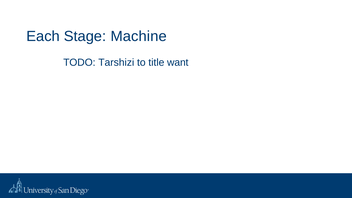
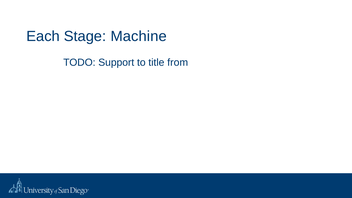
Tarshizi: Tarshizi -> Support (116, 63)
want: want -> from (178, 63)
